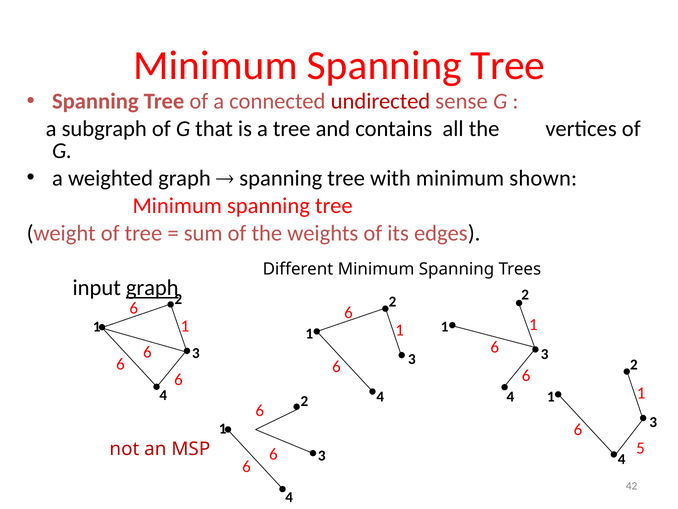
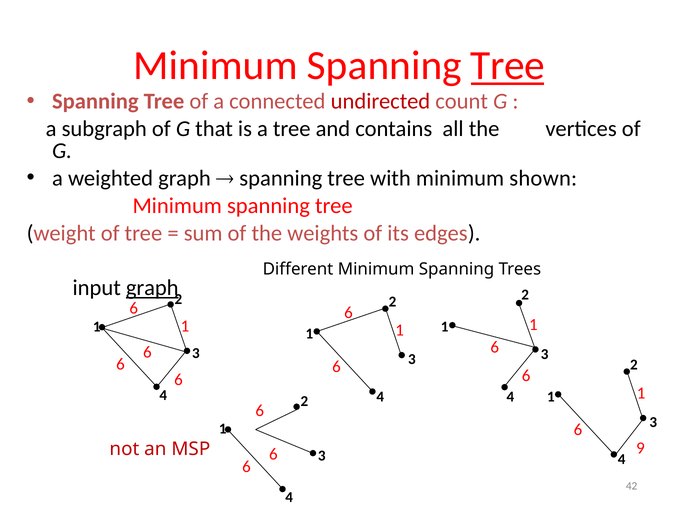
Tree underline: none -> present (508, 66)
sense: sense -> count (462, 101)
5: 5 -> 9 (640, 448)
